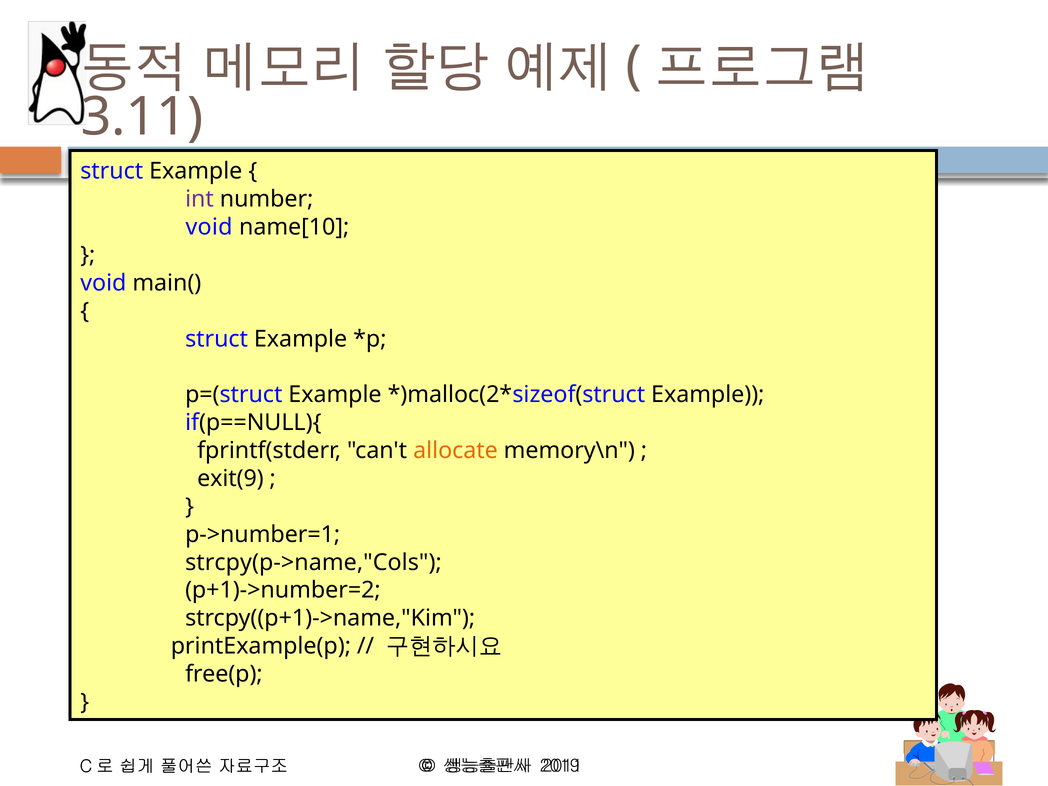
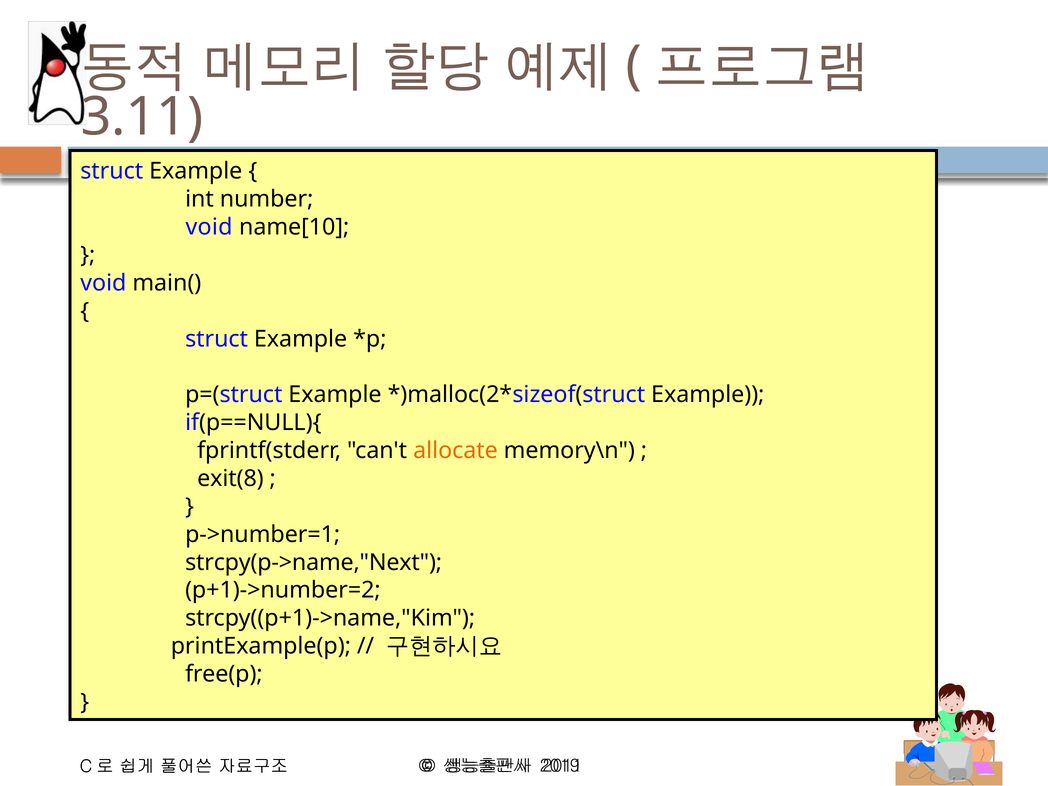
int colour: purple -> black (199, 199)
exit(9: exit(9 -> exit(8 (230, 479)
strcpy(p->name,"Cols: strcpy(p->name,"Cols -> strcpy(p->name,"Next (314, 562)
